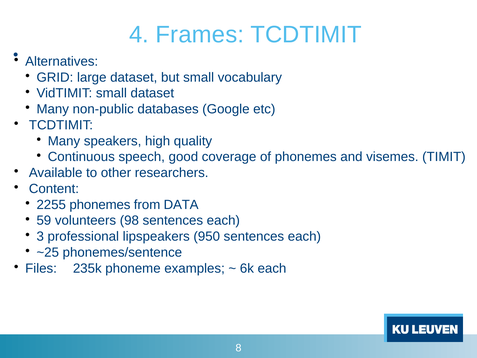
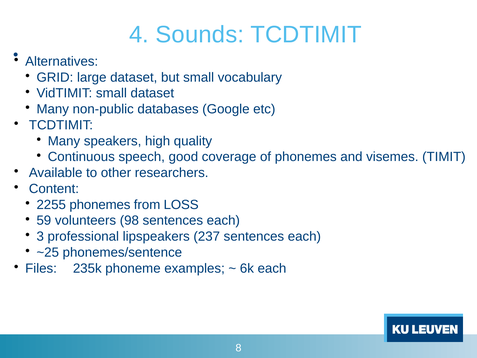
Frames: Frames -> Sounds (200, 34)
DATA: DATA -> LOSS (181, 205)
950: 950 -> 237 (207, 236)
